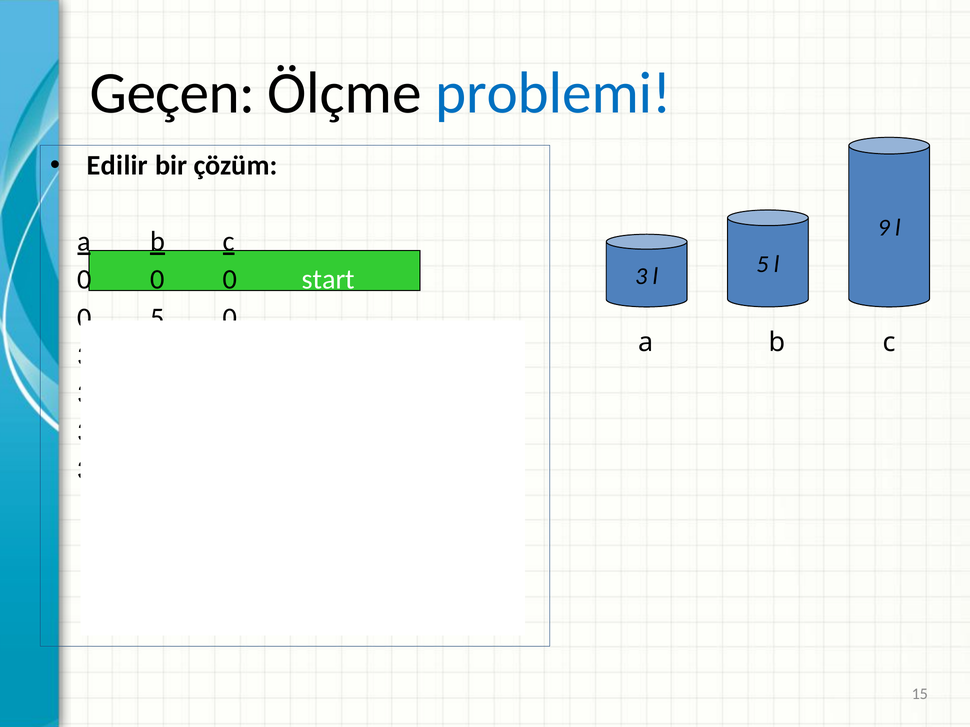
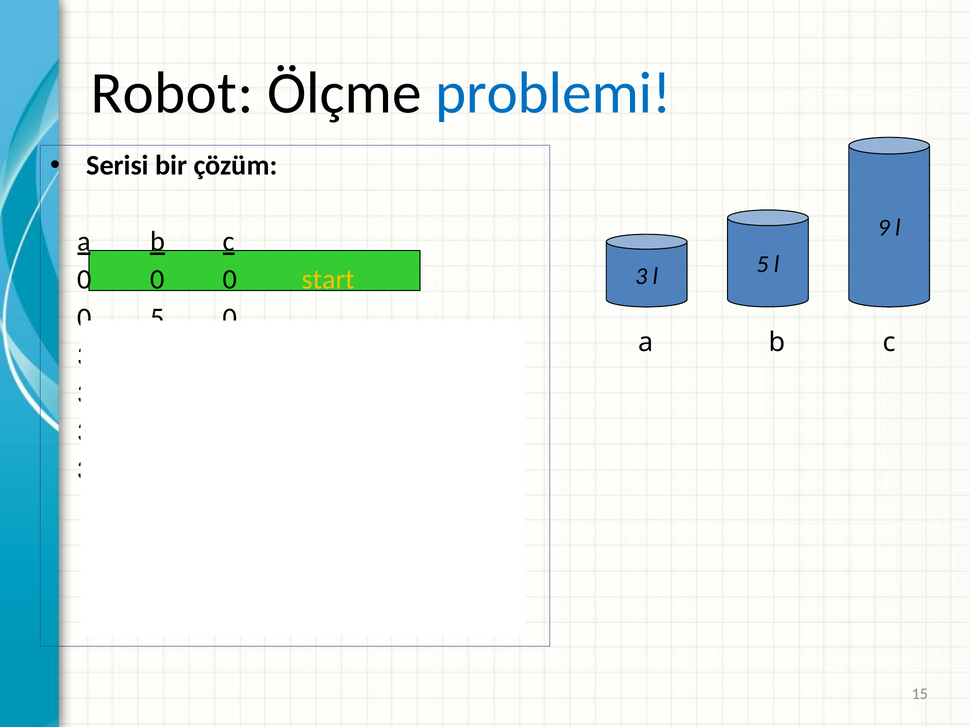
Geçen: Geçen -> Robot (172, 93)
Edilir: Edilir -> Serisi (118, 165)
start colour: white -> yellow (328, 280)
